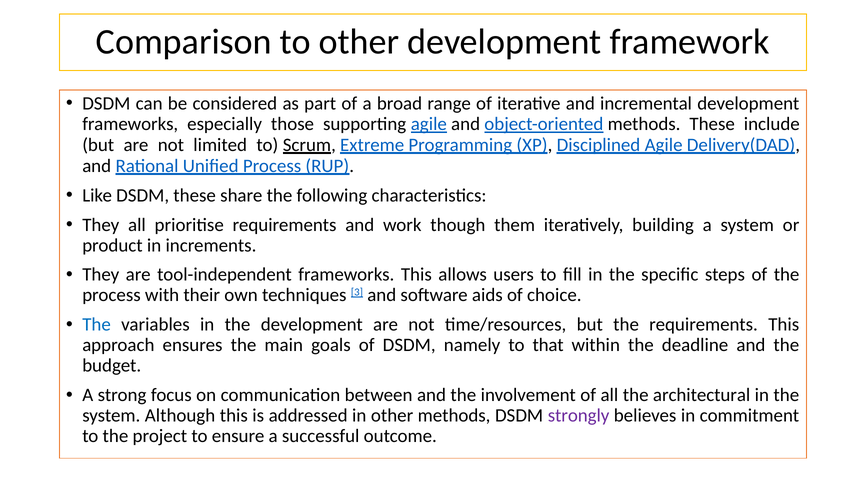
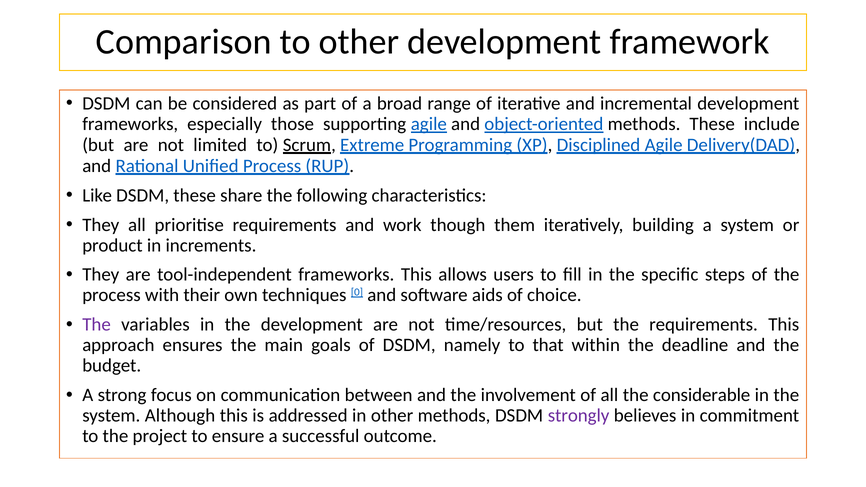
3: 3 -> 0 (357, 292)
The colour: blue -> purple (97, 325)
architectural: architectural -> considerable (702, 395)
